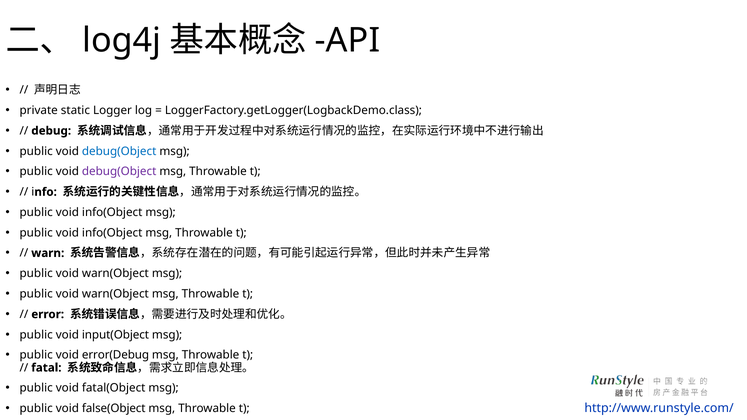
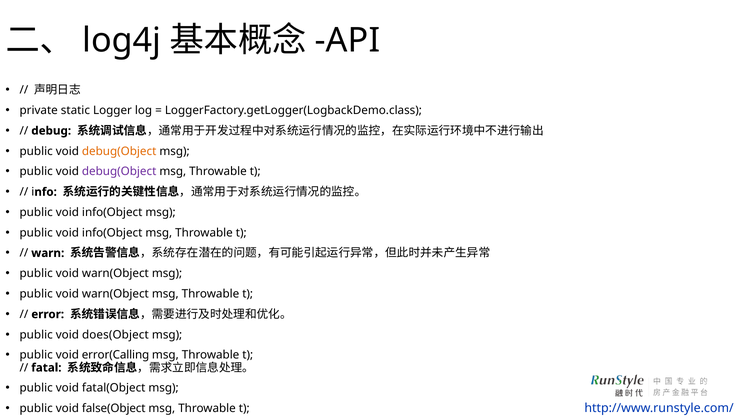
debug(Object colour: blue -> orange (119, 151)
input(Object: input(Object -> does(Object (115, 335)
error(Debug: error(Debug -> error(Calling (116, 355)
